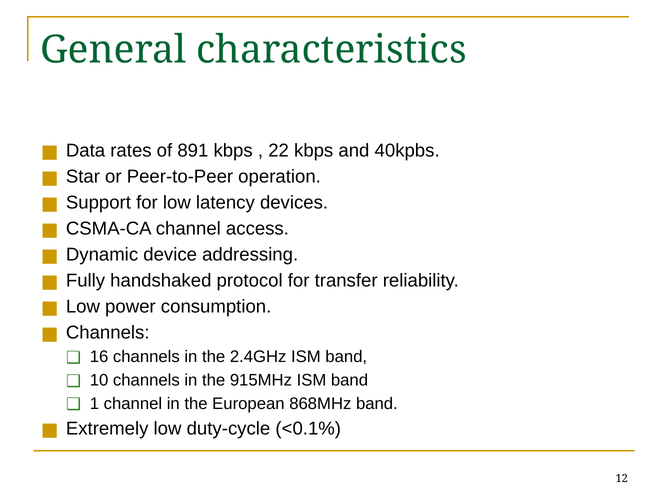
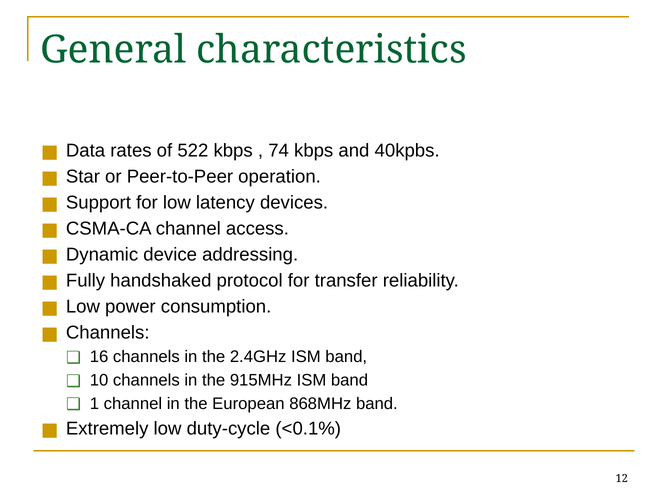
891: 891 -> 522 (193, 151)
22: 22 -> 74 (279, 151)
